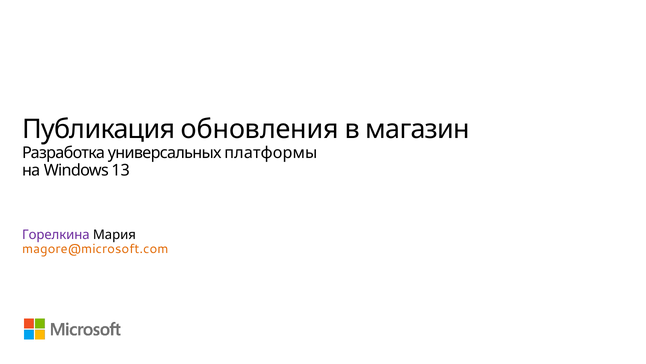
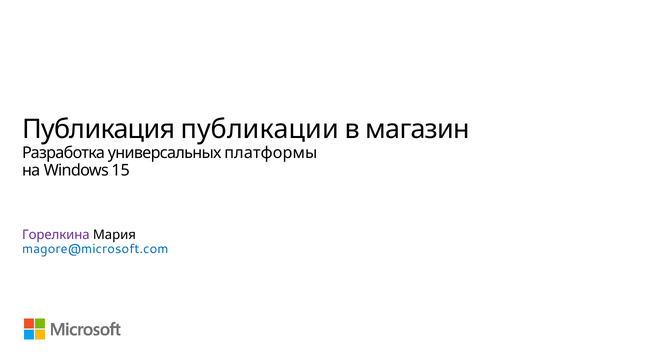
обновления: обновления -> публикации (260, 129)
13: 13 -> 15 (121, 170)
magore@microsoft.com colour: orange -> blue (95, 249)
